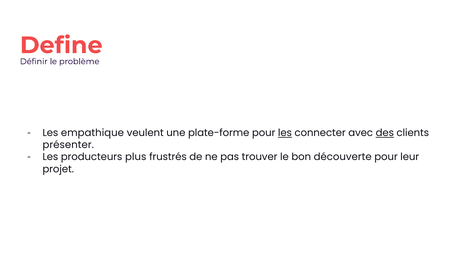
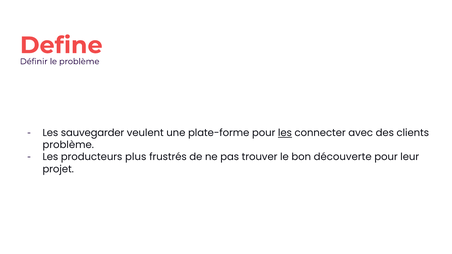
empathique: empathique -> sauvegarder (93, 133)
des underline: present -> none (385, 133)
présenter: présenter -> problème (68, 145)
